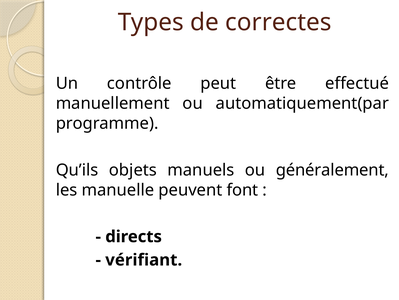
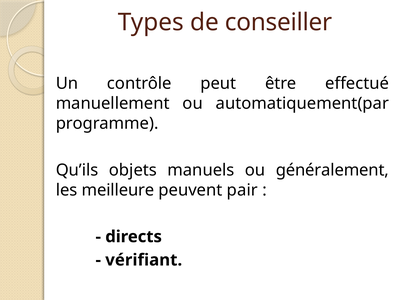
correctes: correctes -> conseiller (279, 22)
manuelle: manuelle -> meilleure (118, 190)
font: font -> pair (242, 190)
